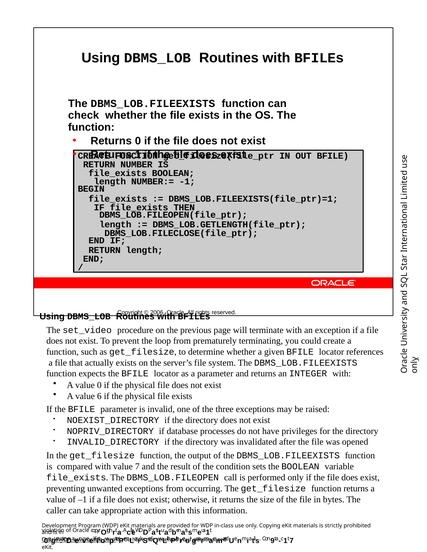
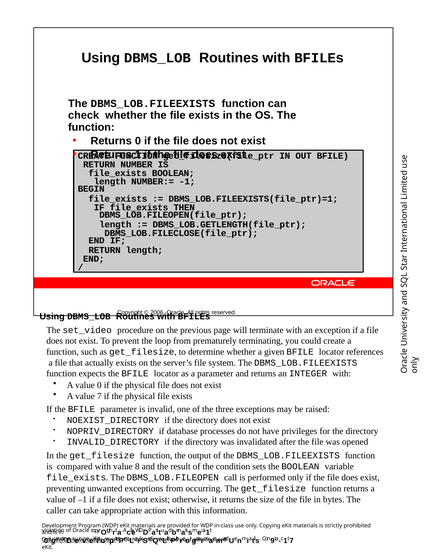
6: 6 -> 7 (99, 397)
7: 7 -> 8 (137, 467)
